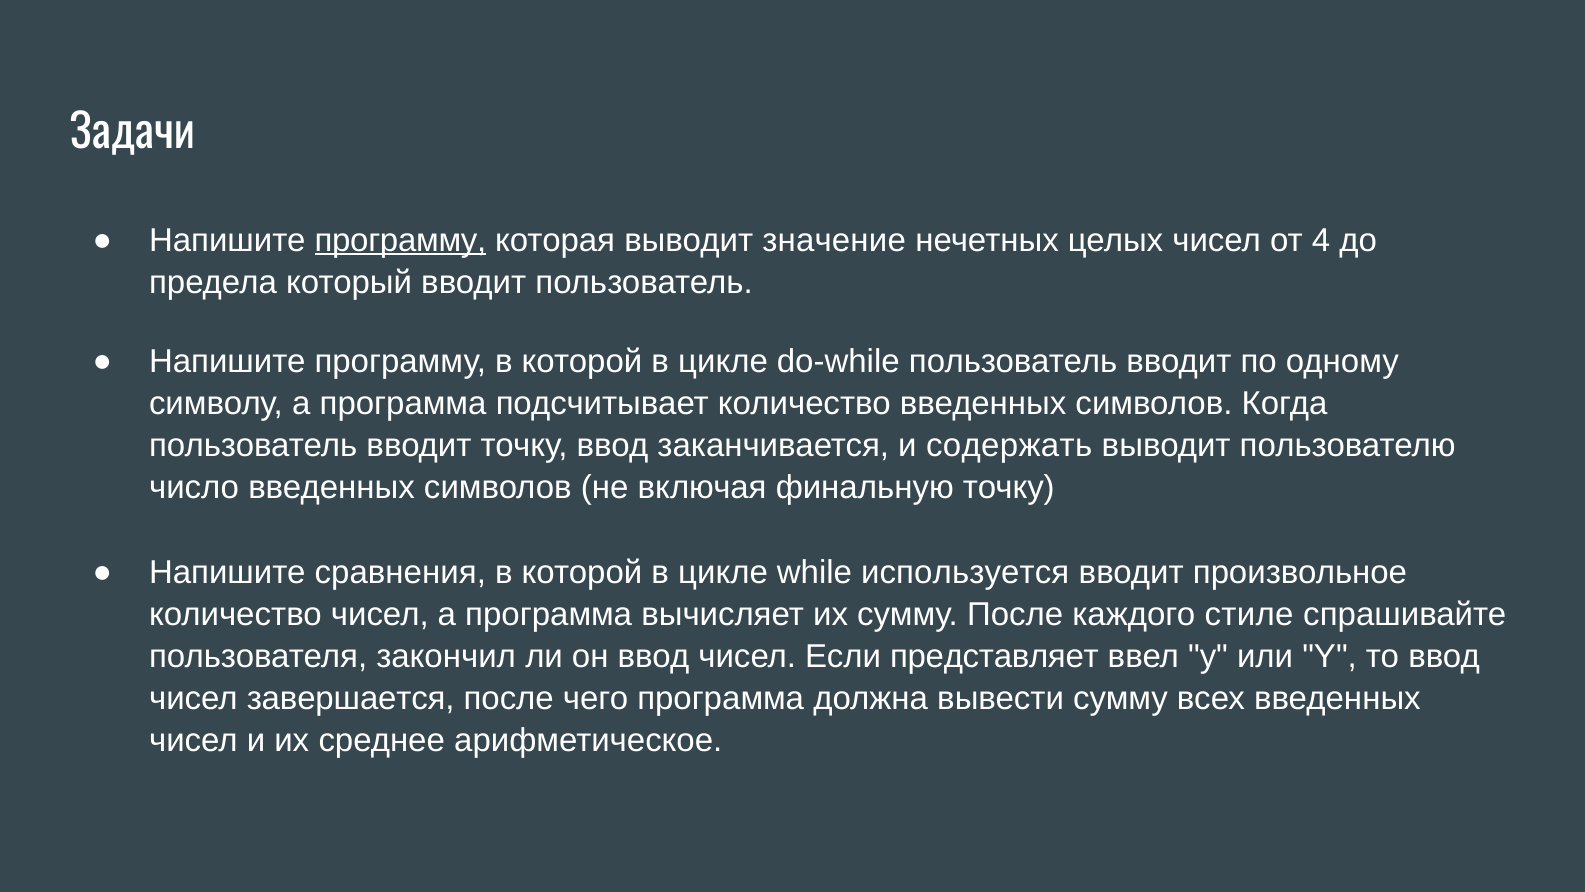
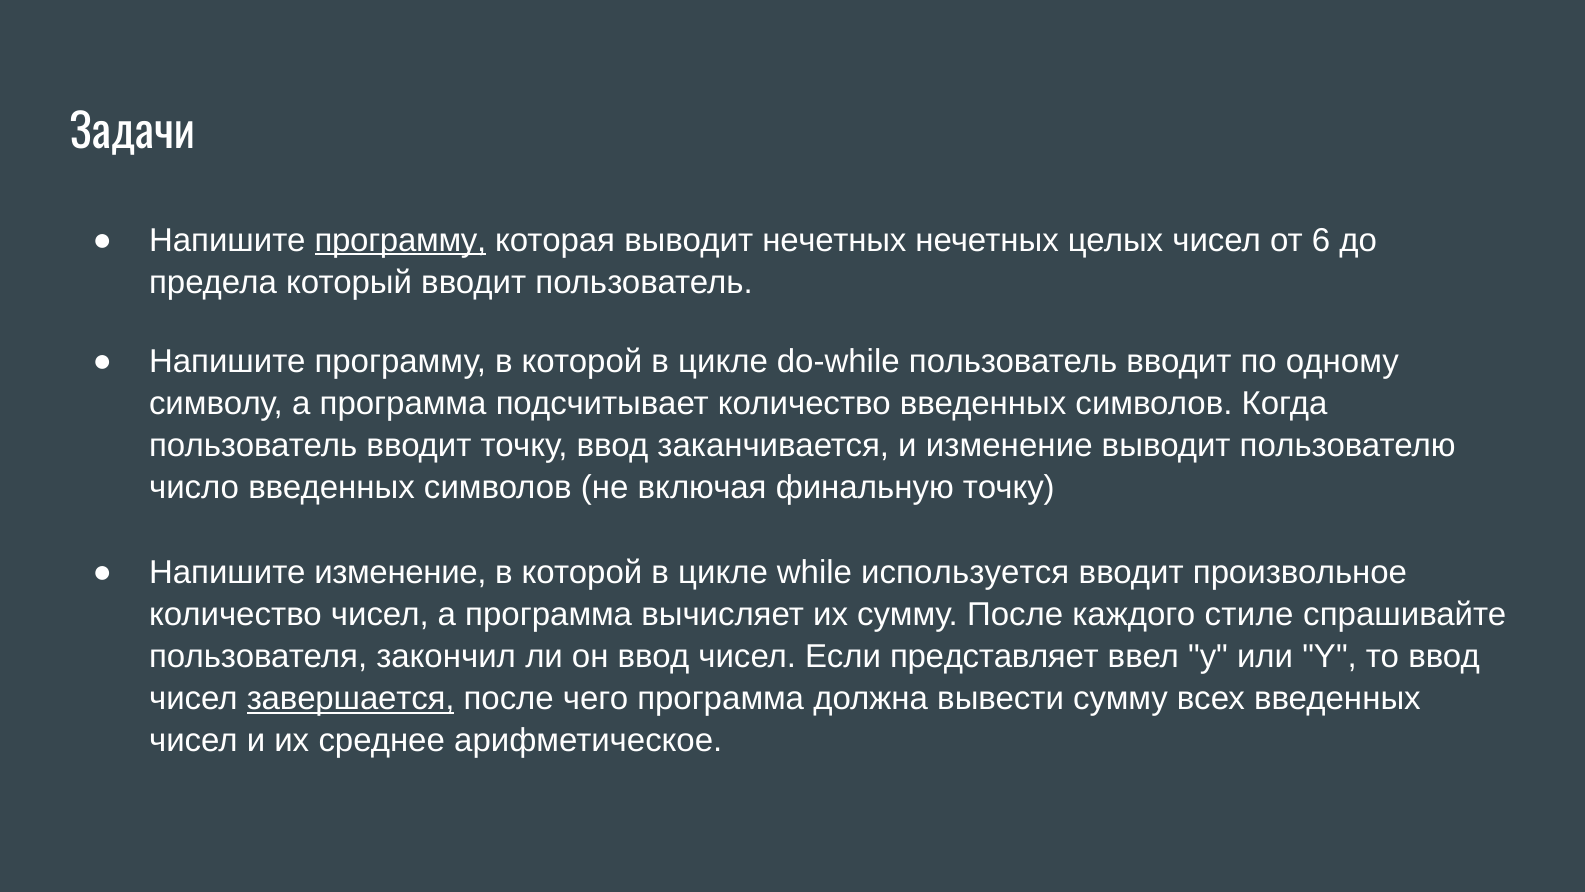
выводит значение: значение -> нечетных (834, 240)
4: 4 -> 6 (1321, 240)
и содержать: содержать -> изменение (1009, 445)
Напишите сравнения: сравнения -> изменение (400, 572)
завершается underline: none -> present (351, 699)
